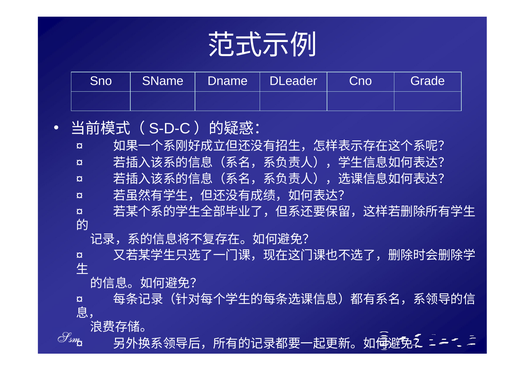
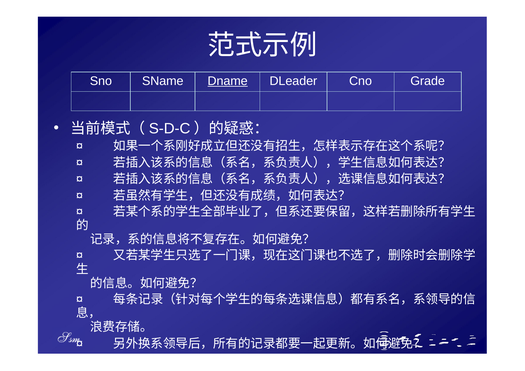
Dname underline: none -> present (228, 81)
